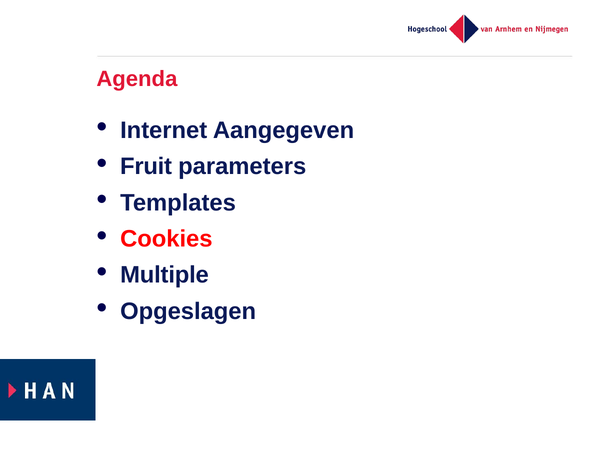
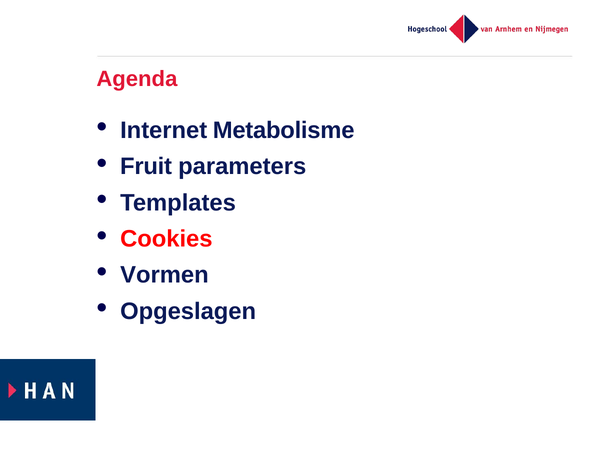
Aangegeven: Aangegeven -> Metabolisme (284, 130)
Multiple: Multiple -> Vormen (164, 275)
